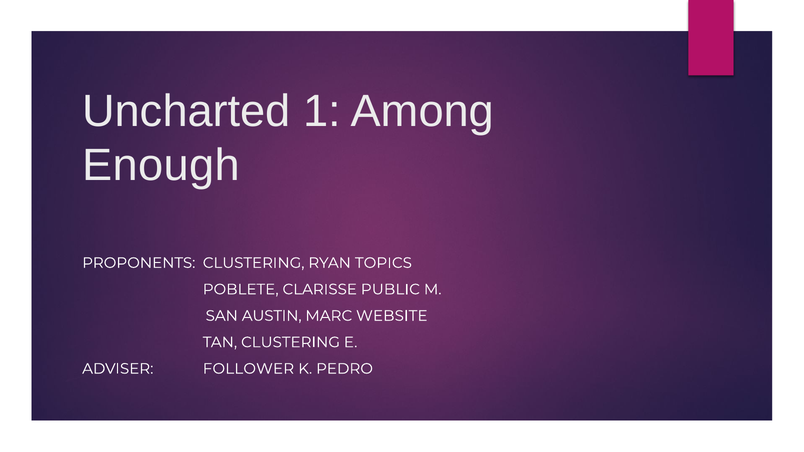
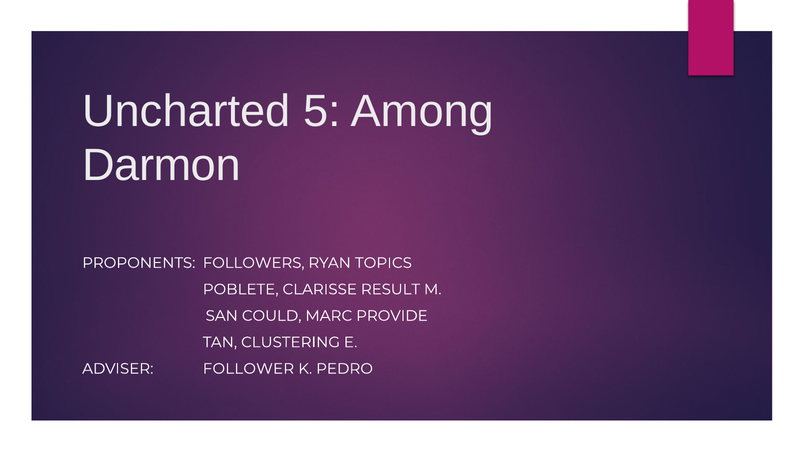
1: 1 -> 5 (322, 111)
Enough: Enough -> Darmon (162, 166)
PROPONENTS CLUSTERING: CLUSTERING -> FOLLOWERS (254, 263)
PUBLIC: PUBLIC -> RESULT (390, 289)
AUSTIN: AUSTIN -> COULD (272, 316)
WEBSITE: WEBSITE -> PROVIDE (392, 316)
